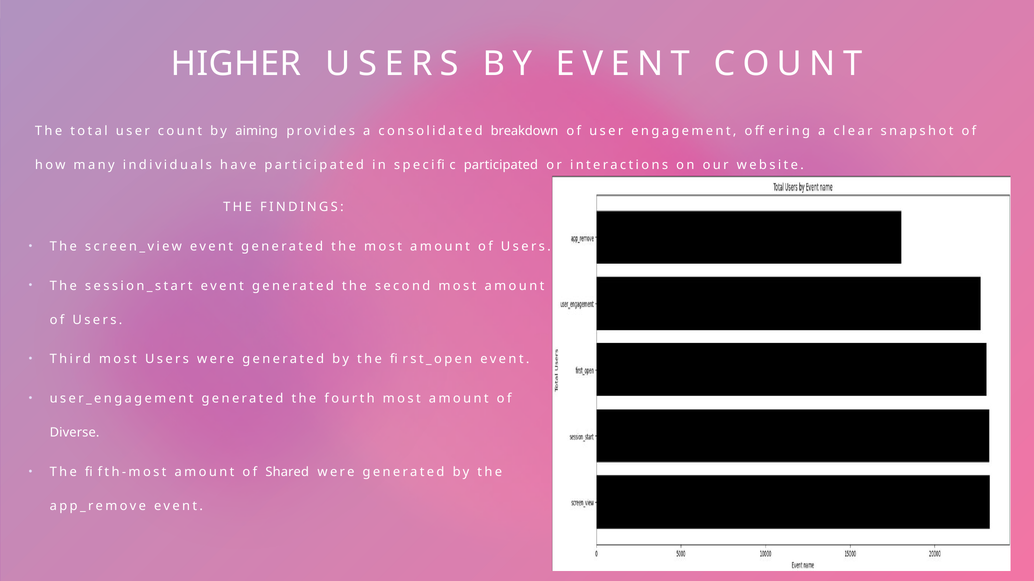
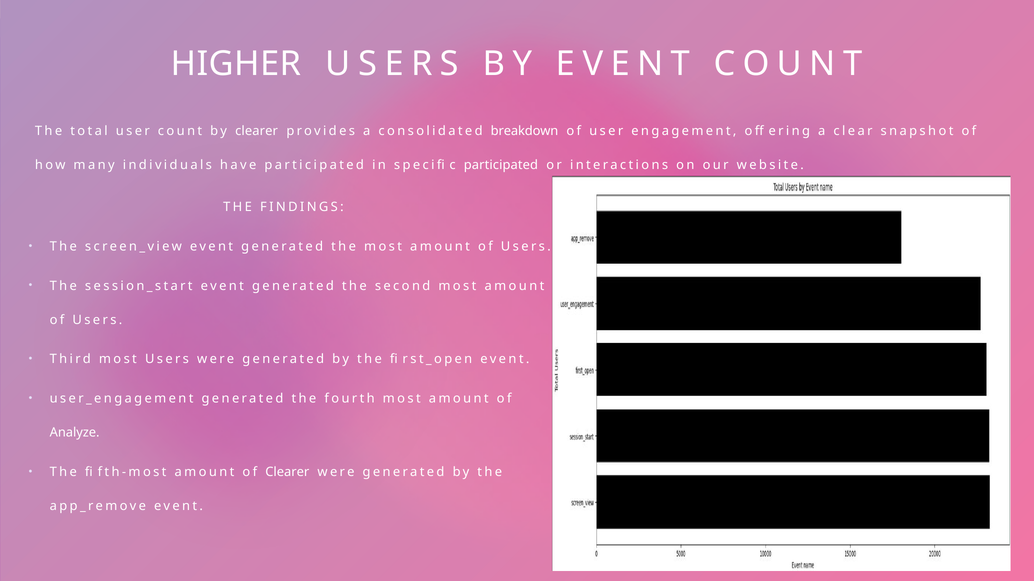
by aiming: aiming -> clearer (257, 131)
Diverse: Diverse -> Analyze (75, 433)
of Shared: Shared -> Clearer (287, 472)
